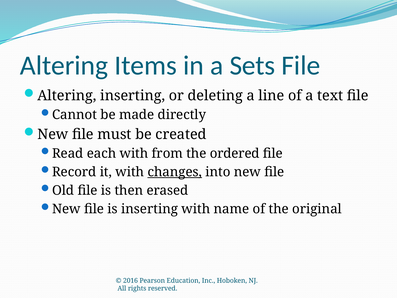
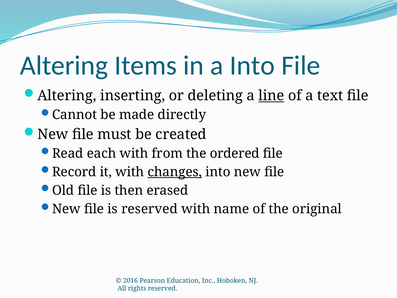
a Sets: Sets -> Into (252, 66)
line underline: none -> present (271, 96)
is inserting: inserting -> reserved (150, 209)
